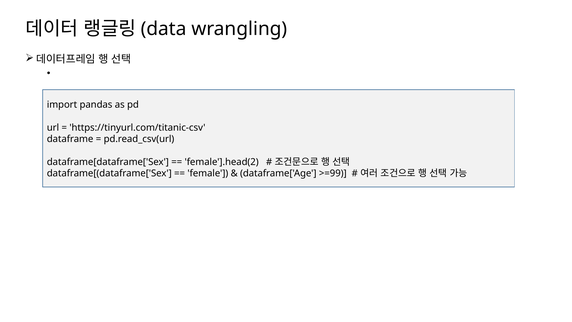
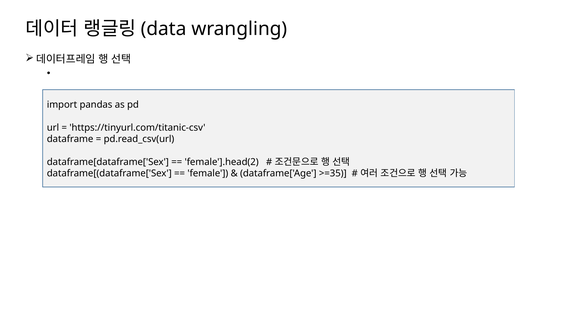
>=99: >=99 -> >=35 (333, 173)
